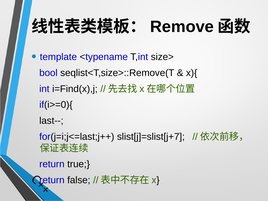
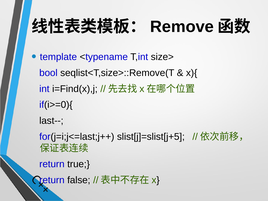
slist[j]=slist[j+7: slist[j]=slist[j+7 -> slist[j]=slist[j+5 (151, 137)
